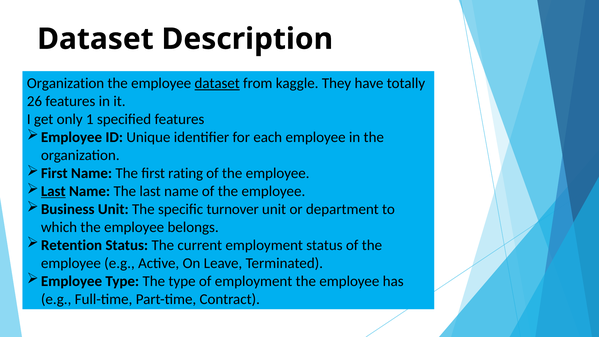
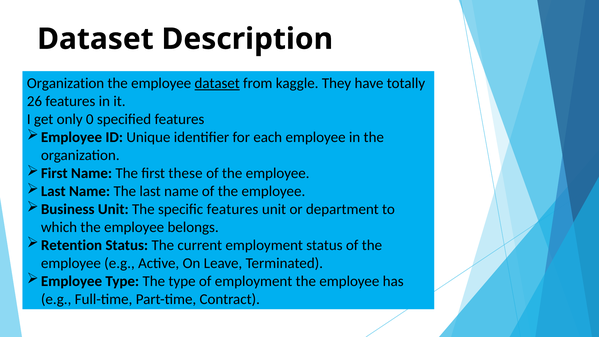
1: 1 -> 0 (90, 119)
rating: rating -> these (185, 173)
Last underline: present -> none (53, 191)
specific turnover: turnover -> features (232, 209)
